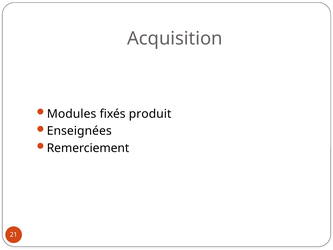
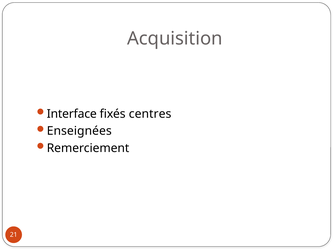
Modules: Modules -> Interface (72, 114)
produit: produit -> centres (150, 114)
